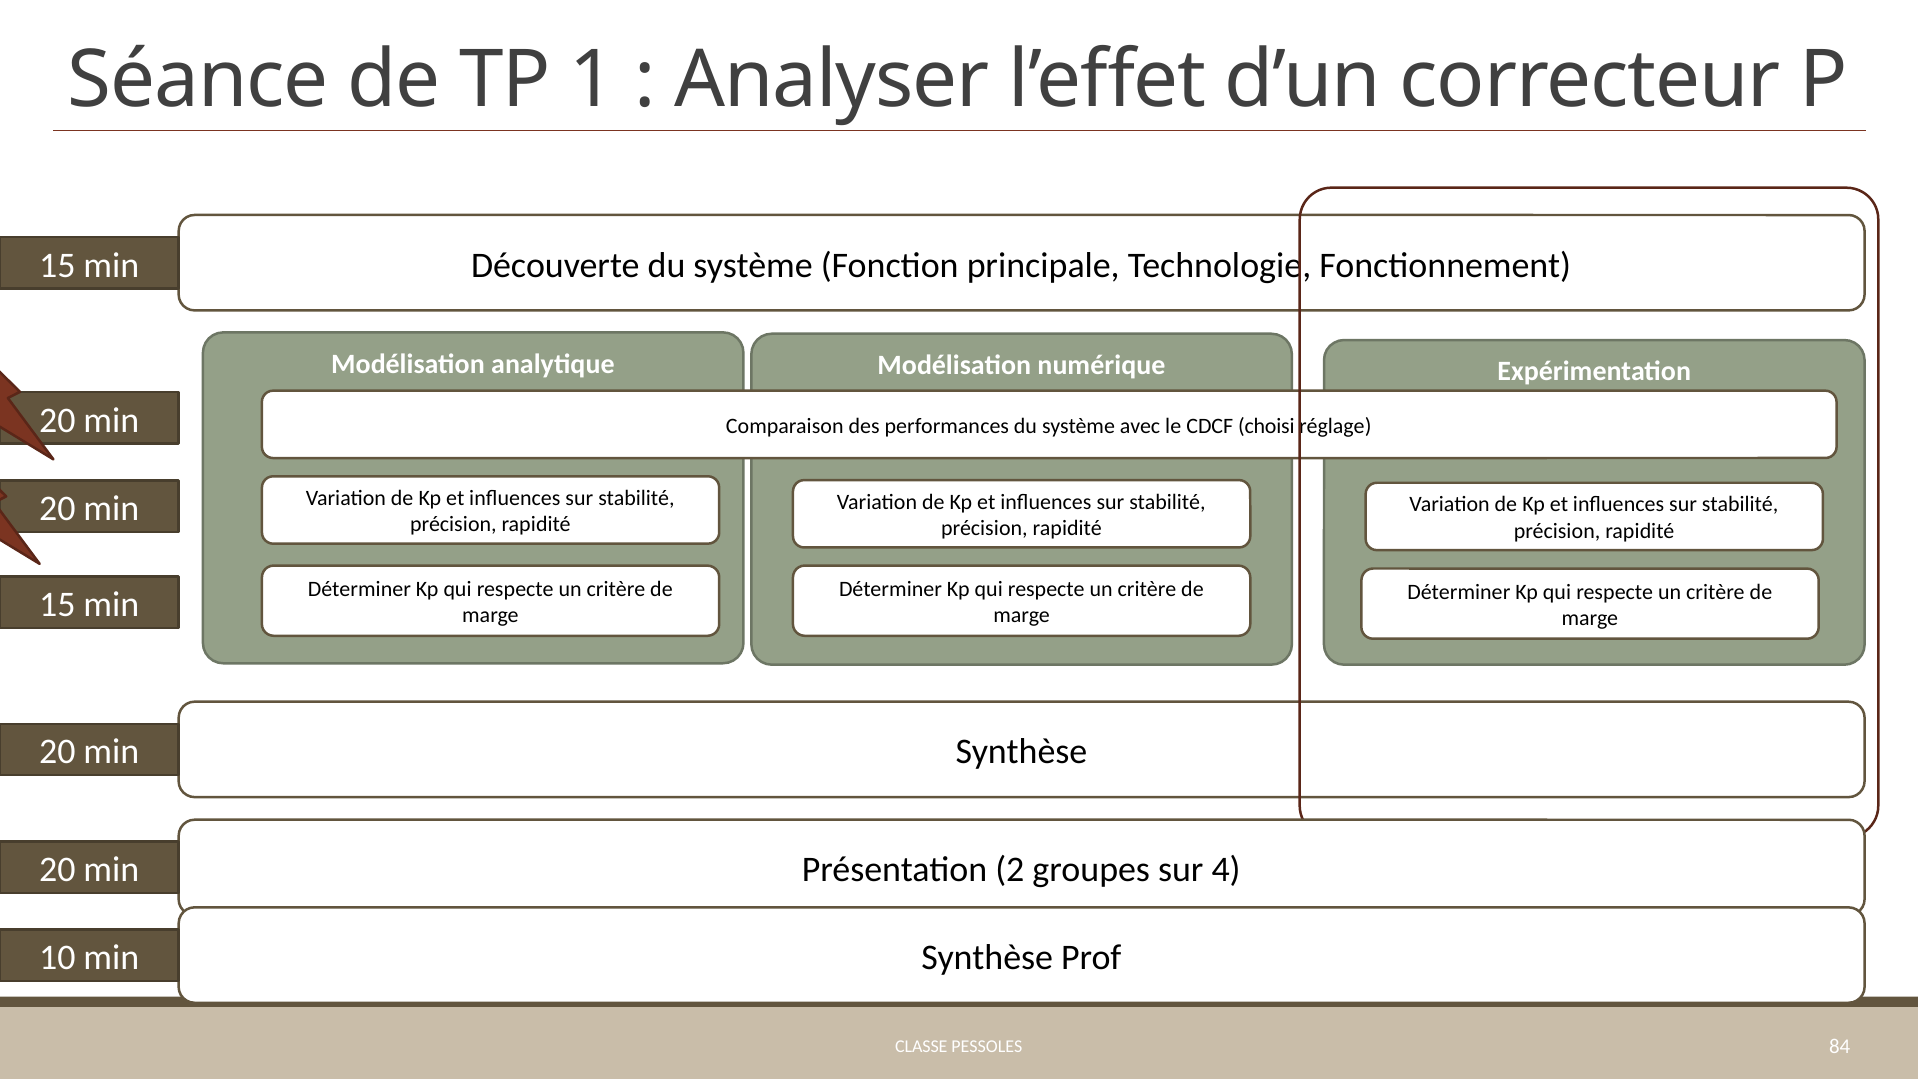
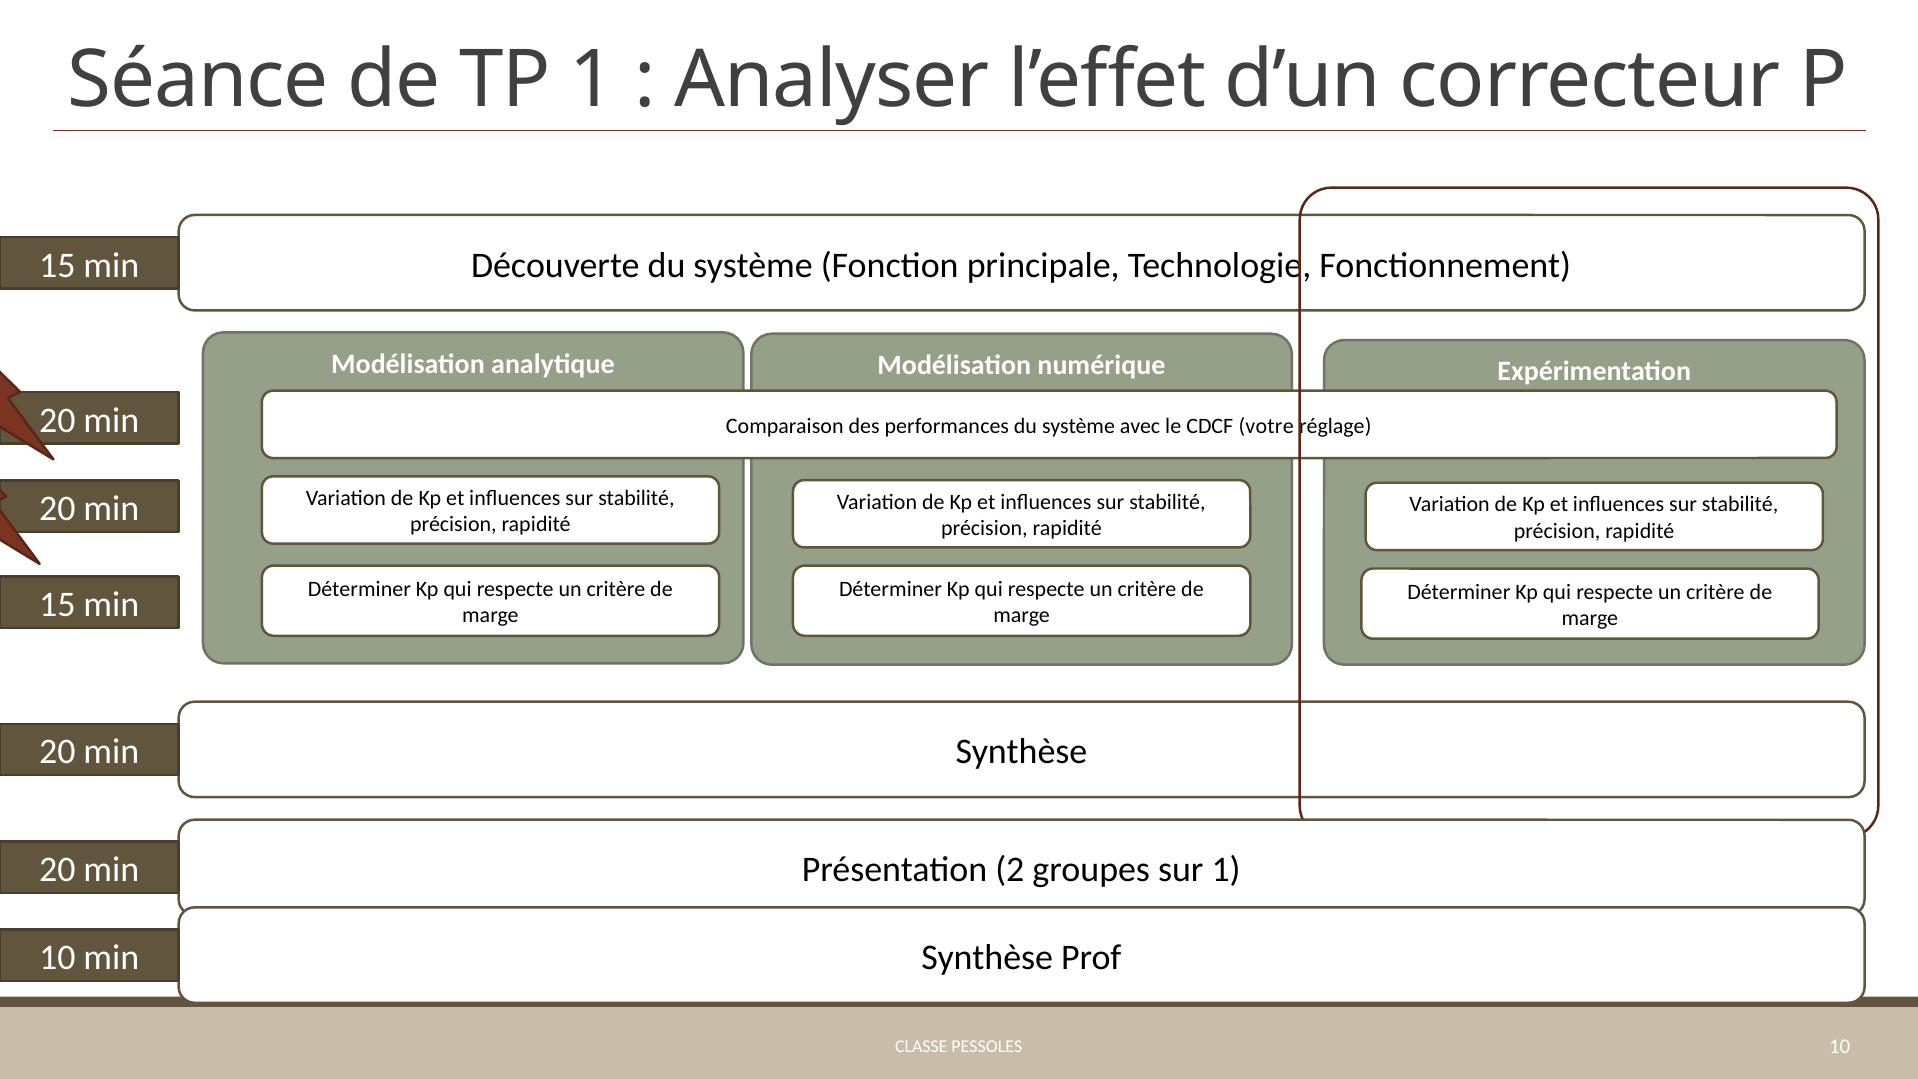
choisi: choisi -> votre (1266, 426)
sur 4: 4 -> 1 (1226, 870)
PESSOLES 84: 84 -> 10 (1840, 1046)
